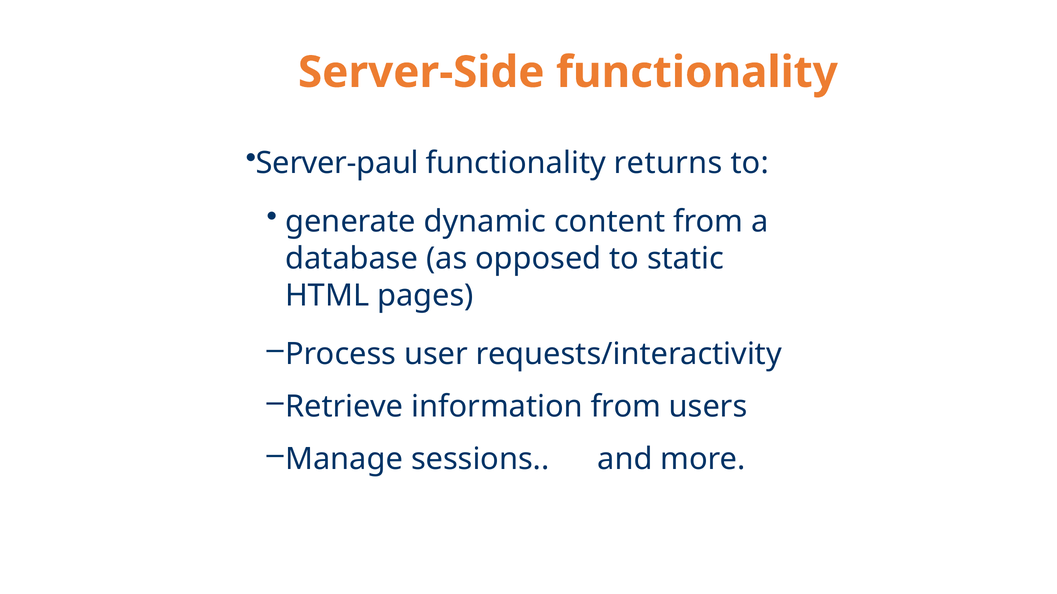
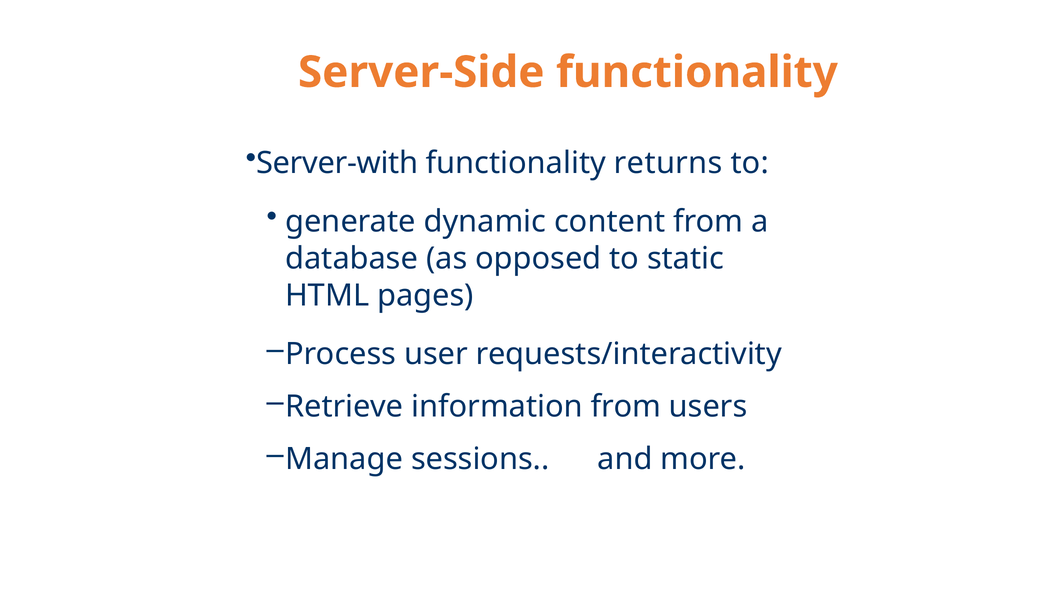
Server-paul: Server-paul -> Server-with (337, 163)
